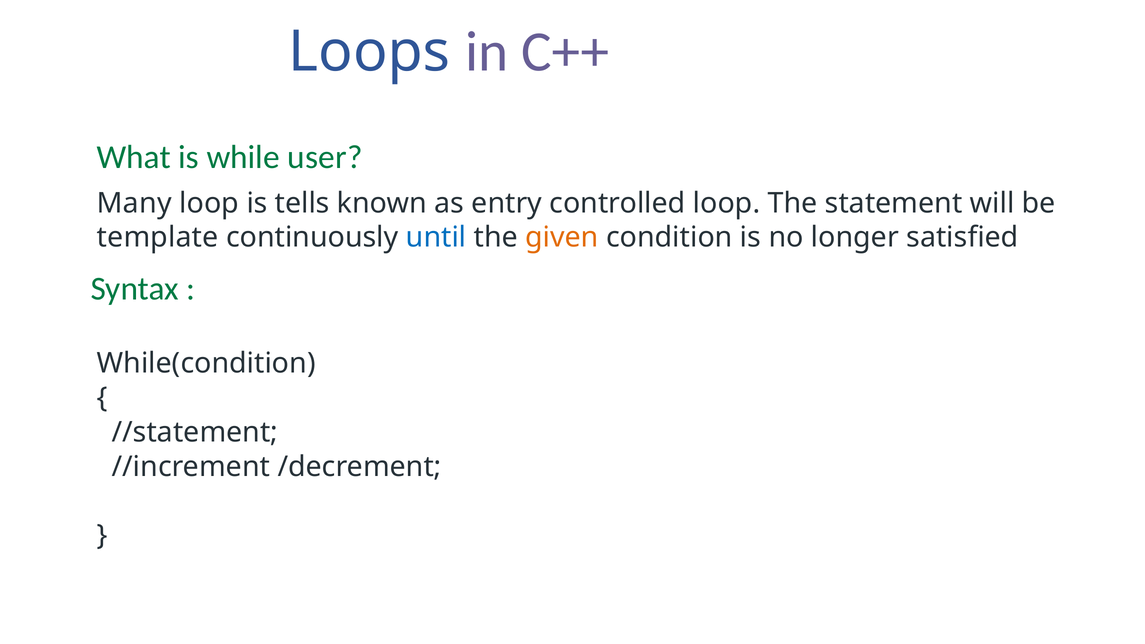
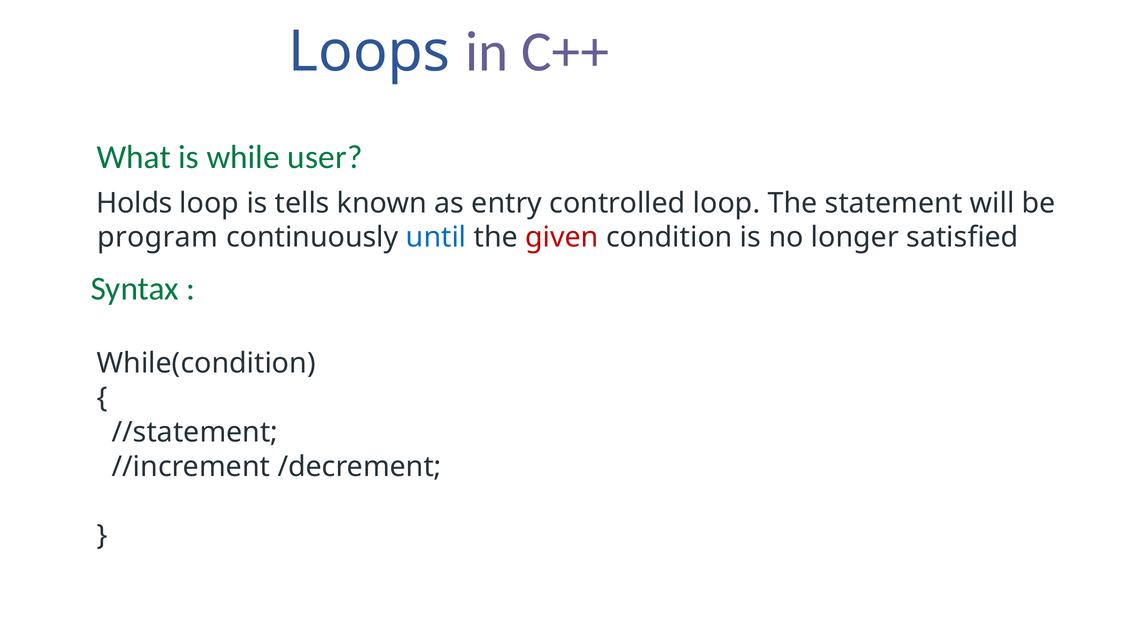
Many: Many -> Holds (135, 203)
template: template -> program (158, 238)
given colour: orange -> red (562, 238)
